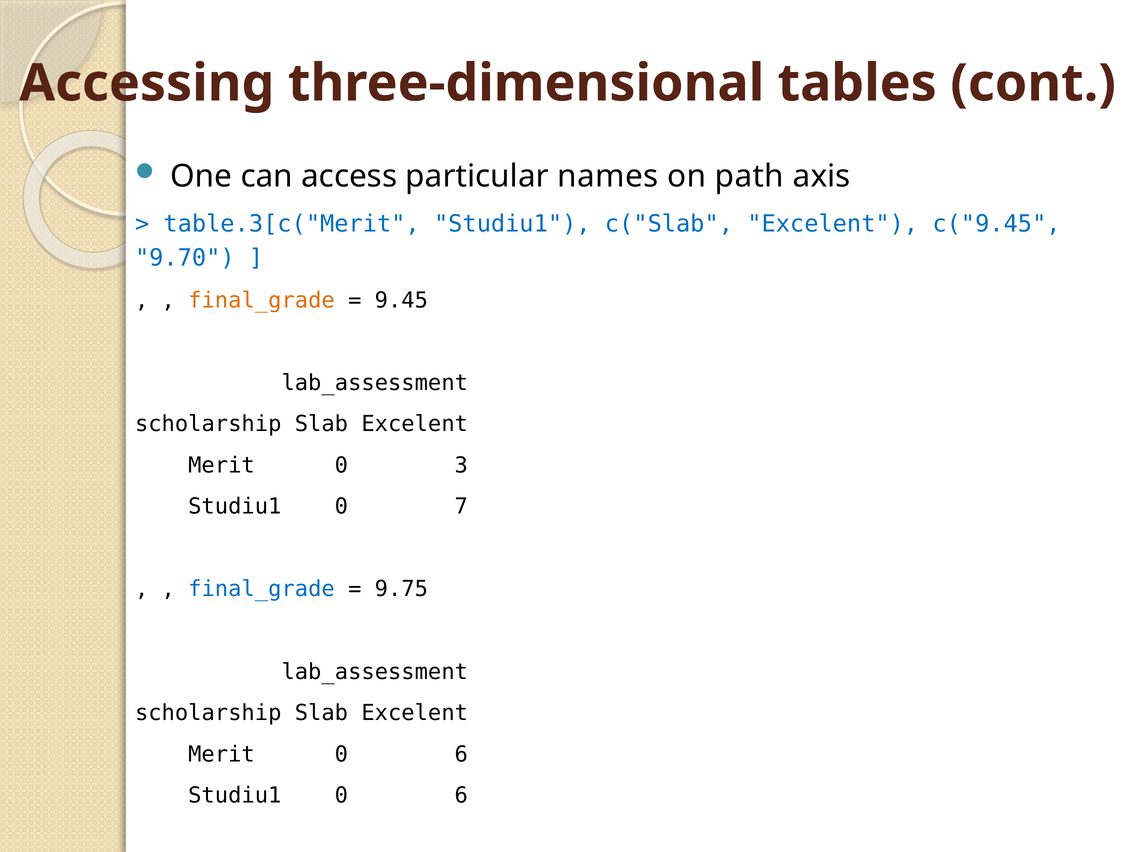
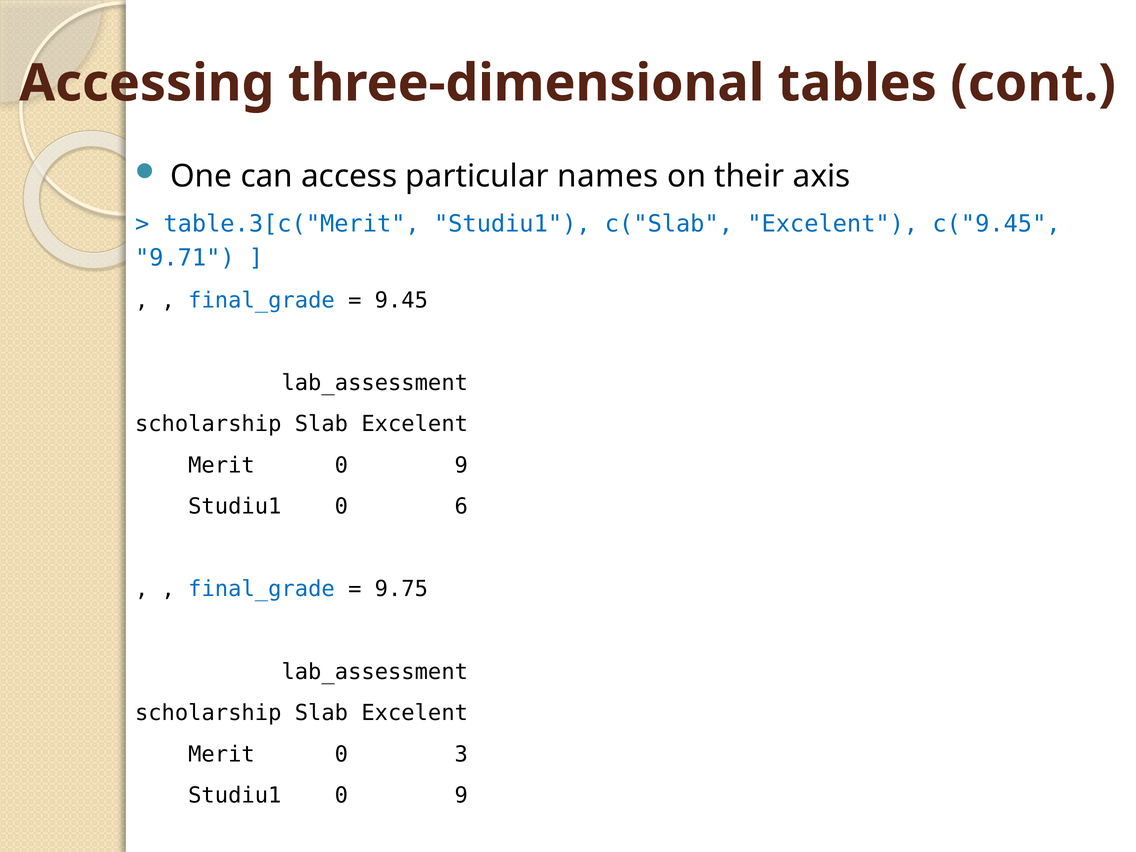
path: path -> their (749, 176)
9.70: 9.70 -> 9.71 (185, 258)
final_grade colour: orange -> blue (261, 300)
Merit 0 3: 3 -> 9 (461, 465)
7: 7 -> 6 (461, 507)
Merit 0 6: 6 -> 3 (461, 754)
Studiu1 0 6: 6 -> 9 (461, 796)
